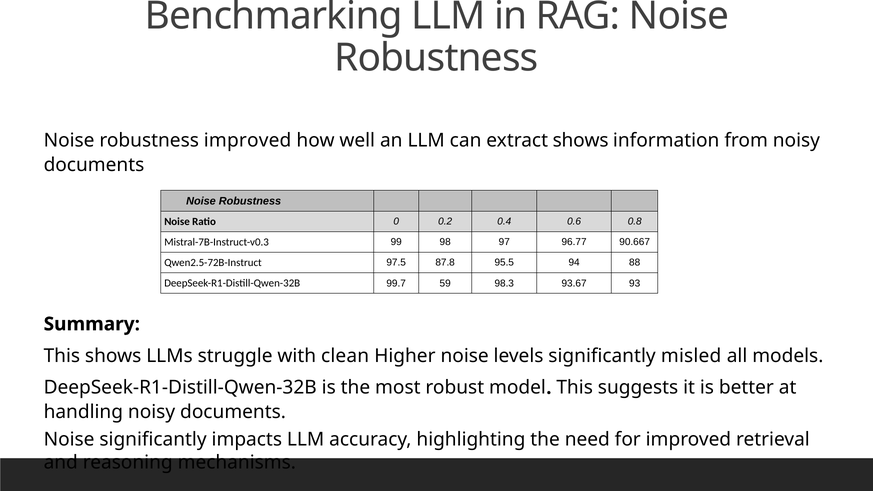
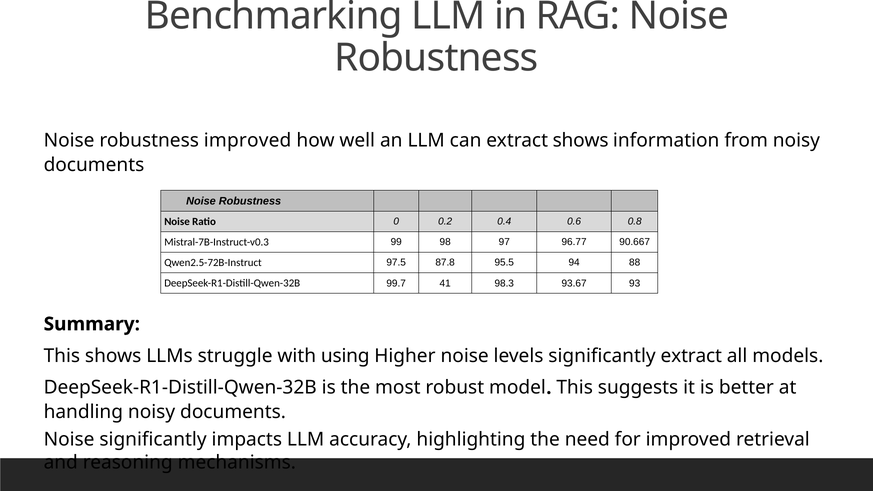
59: 59 -> 41 (445, 283)
clean: clean -> using (345, 356)
significantly misled: misled -> extract (691, 356)
